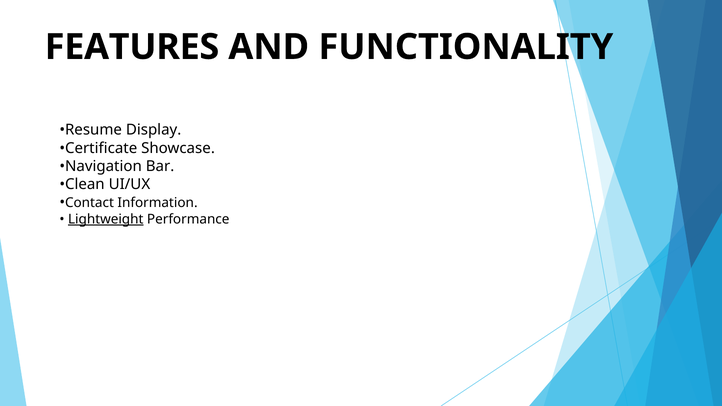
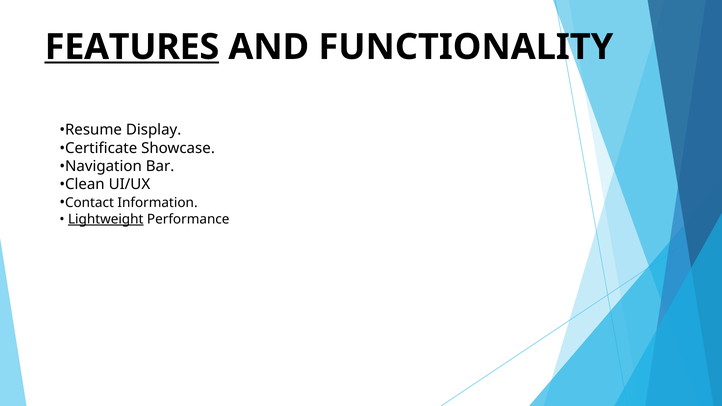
FEATURES underline: none -> present (132, 47)
